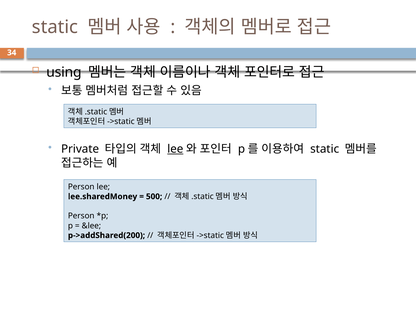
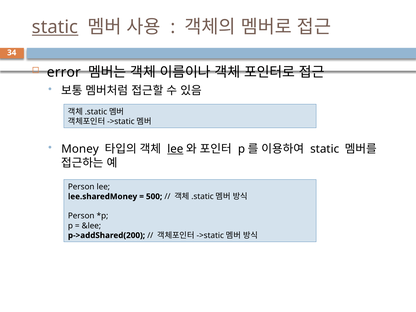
static underline: none -> present (55, 27)
using: using -> error (64, 72)
Private: Private -> Money (80, 149)
